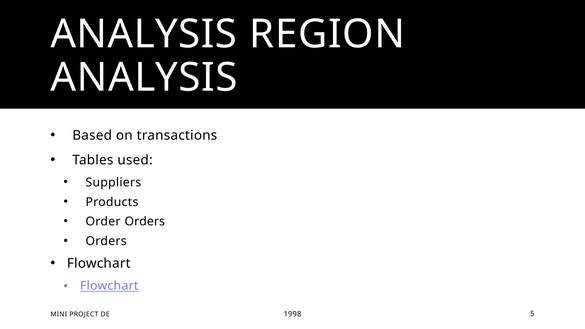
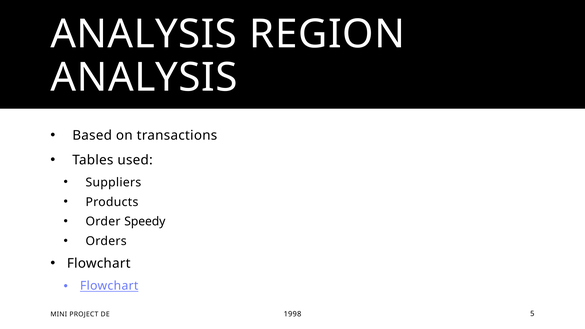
Order Orders: Orders -> Speedy (145, 222)
